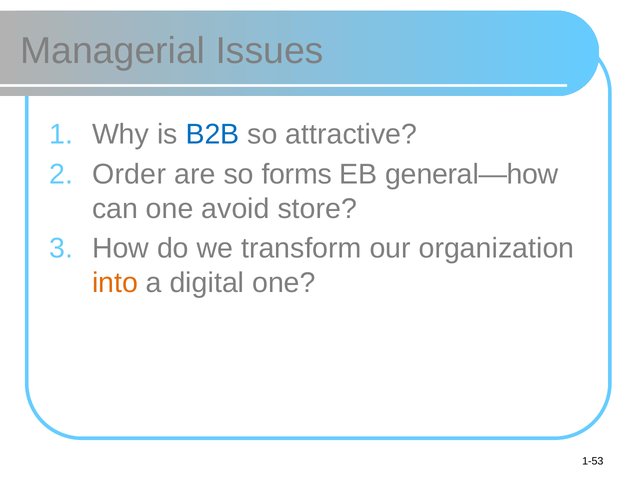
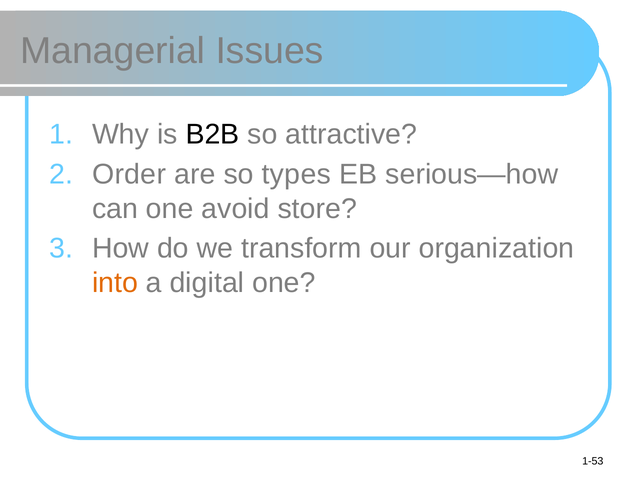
B2B colour: blue -> black (212, 135)
forms: forms -> types (296, 175)
general—how: general—how -> serious—how (472, 175)
